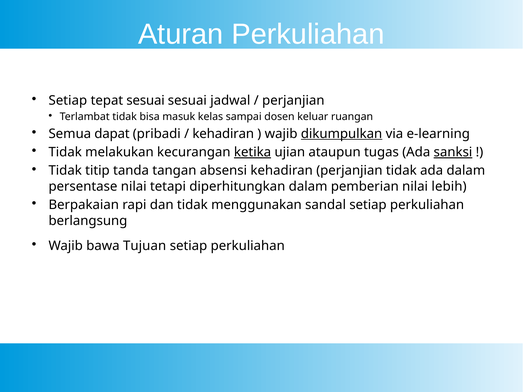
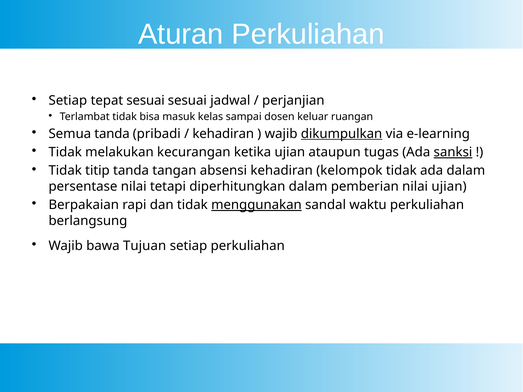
Semua dapat: dapat -> tanda (112, 134)
ketika underline: present -> none (253, 152)
kehadiran perjanjian: perjanjian -> kelompok (349, 171)
nilai lebih: lebih -> ujian (449, 187)
menggunakan underline: none -> present (256, 205)
sandal setiap: setiap -> waktu (368, 205)
